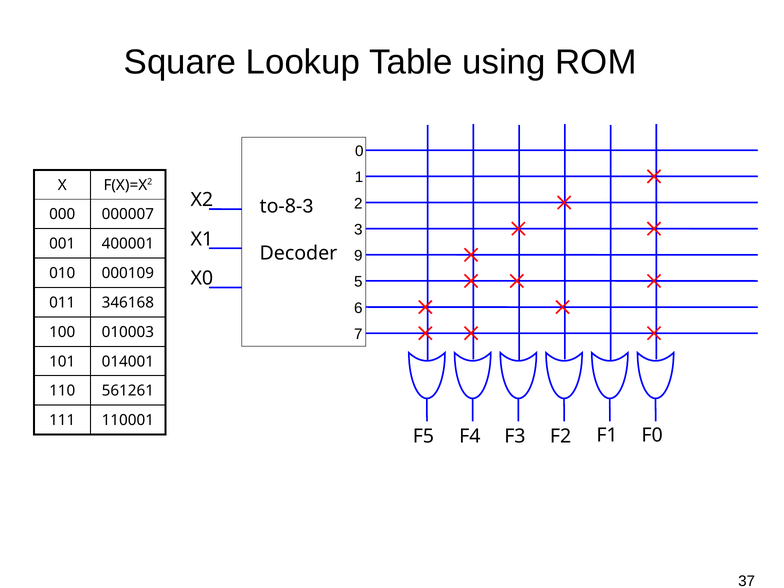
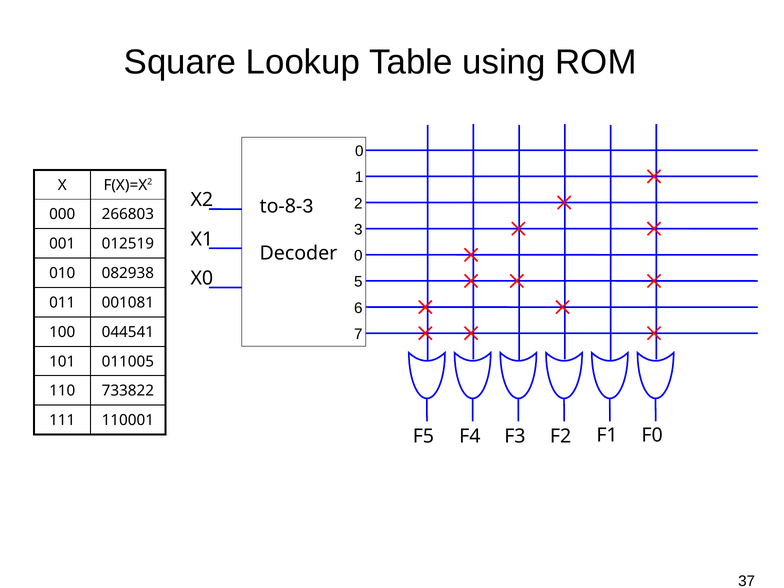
000007: 000007 -> 266803 (128, 214)
400001: 400001 -> 012519 (128, 244)
Decoder 9: 9 -> 0 (358, 256)
000109: 000109 -> 082938 (128, 273)
346168: 346168 -> 001081 (128, 303)
010003: 010003 -> 044541 (128, 332)
014001: 014001 -> 011005 (128, 362)
561261: 561261 -> 733822 (128, 391)
